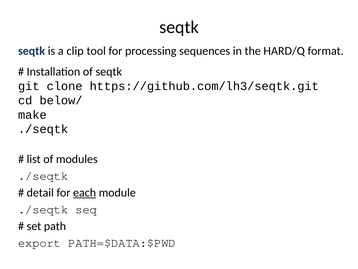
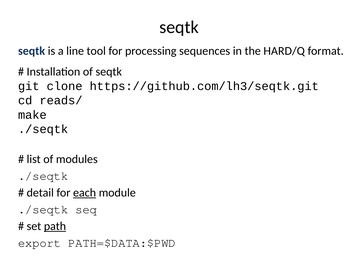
clip: clip -> line (75, 51)
below/: below/ -> reads/ (61, 100)
path underline: none -> present (55, 226)
